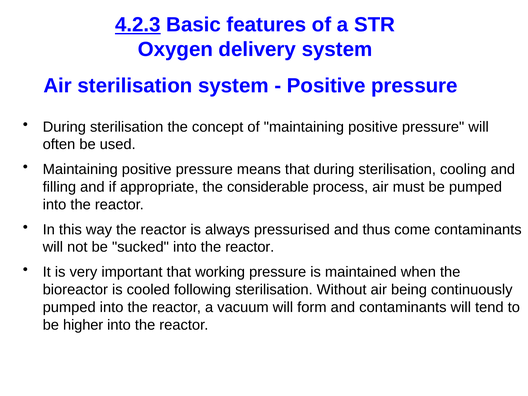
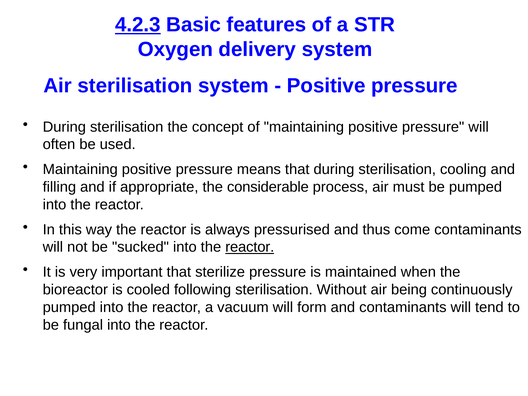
reactor underline: none -> present (250, 247)
working: working -> sterilize (220, 272)
higher: higher -> fungal (83, 325)
